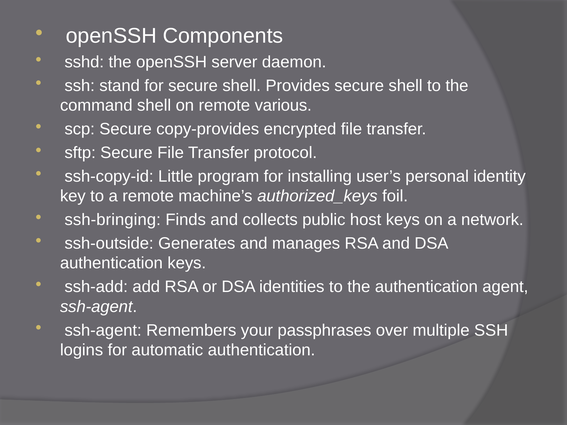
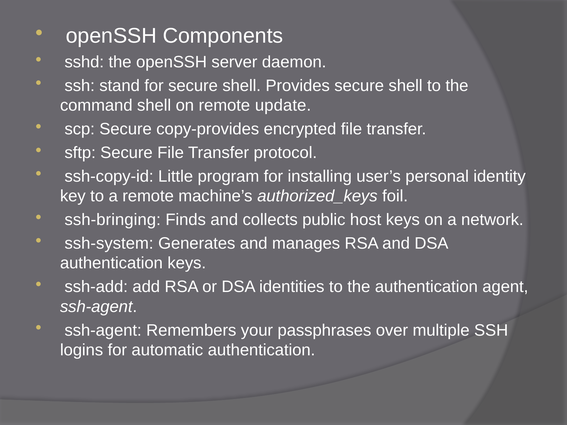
various: various -> update (283, 106)
ssh-outside: ssh-outside -> ssh-system (109, 243)
